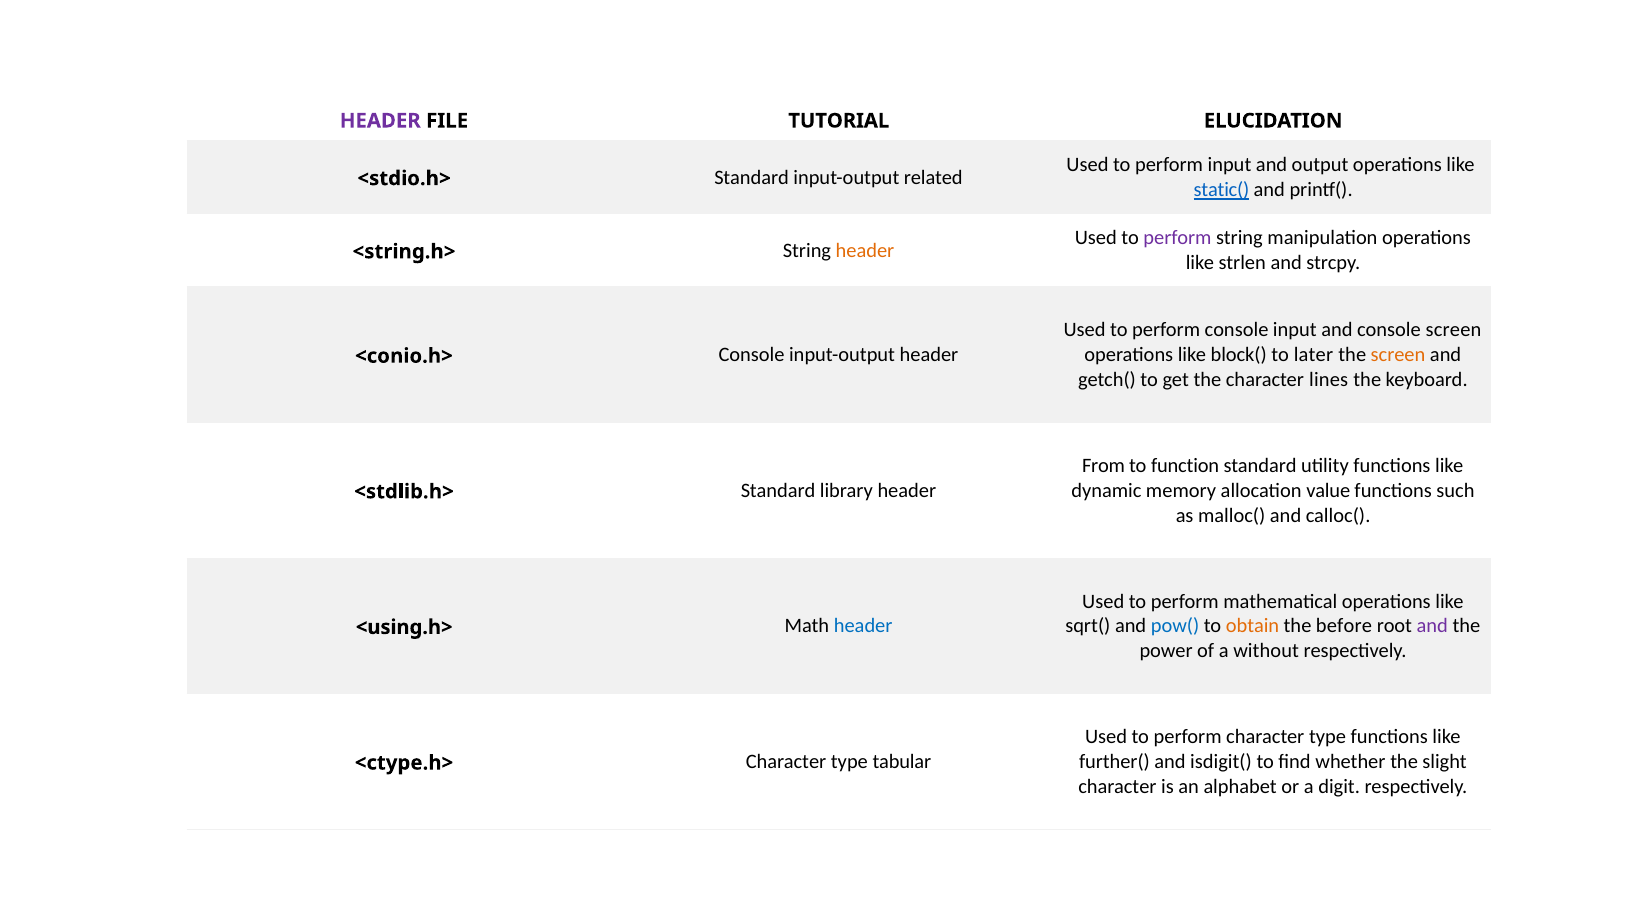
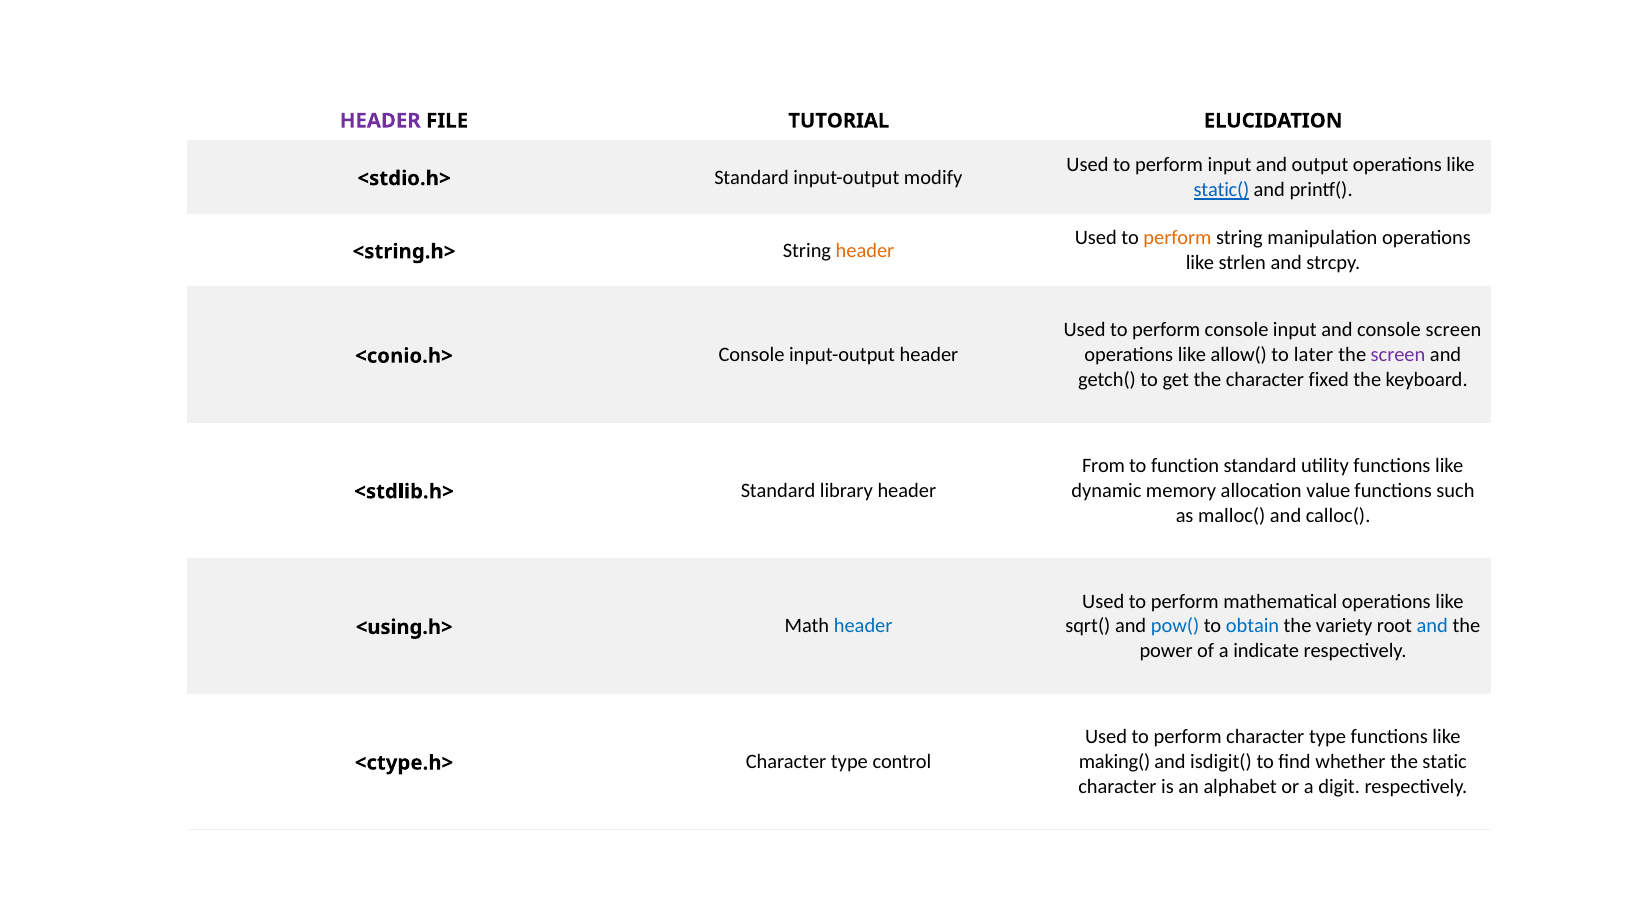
related: related -> modify (933, 177)
perform colour: purple -> orange (1178, 238)
block(: block( -> allow( (1239, 355)
screen colour: orange -> purple (1398, 355)
lines: lines -> fixed (1329, 380)
obtain colour: orange -> blue (1253, 626)
before: before -> variety (1344, 626)
and colour: purple -> blue (1432, 626)
without: without -> indicate (1266, 651)
further(: further( -> making( (1115, 762)
slight: slight -> static (1445, 762)
tabular: tabular -> control (902, 762)
